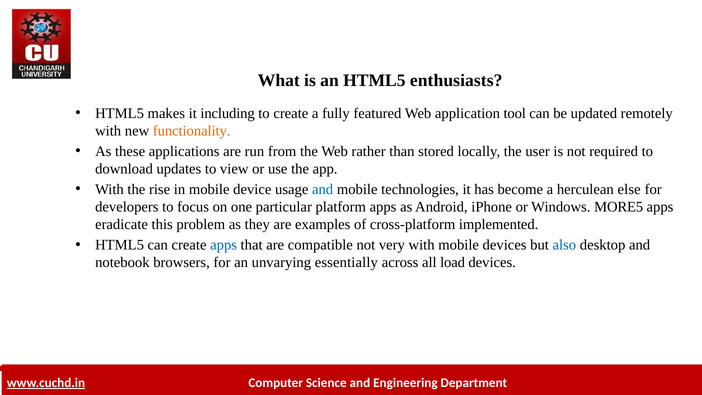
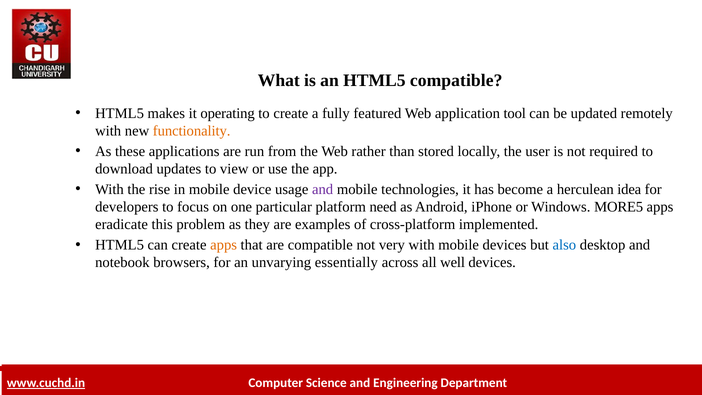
HTML5 enthusiasts: enthusiasts -> compatible (456, 80)
including: including -> operating (228, 113)
and colour: blue -> purple (323, 189)
else: else -> idea (629, 189)
platform apps: apps -> need (383, 207)
apps colour: blue -> orange (224, 245)
load: load -> well (453, 263)
